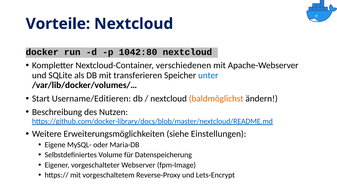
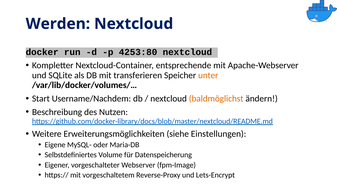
Vorteile: Vorteile -> Werden (58, 24)
1042:80: 1042:80 -> 4253:80 (138, 52)
verschiedenen: verschiedenen -> entsprechende (184, 65)
unter colour: blue -> orange (208, 75)
Username/Editieren: Username/Editieren -> Username/Nachdem (91, 98)
